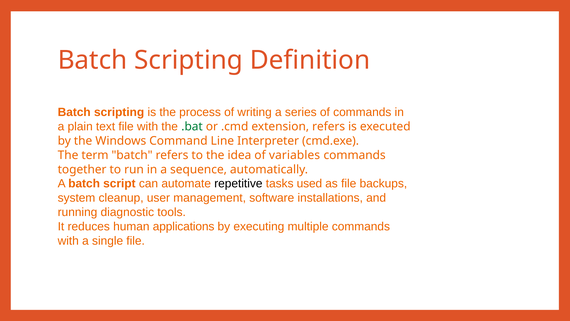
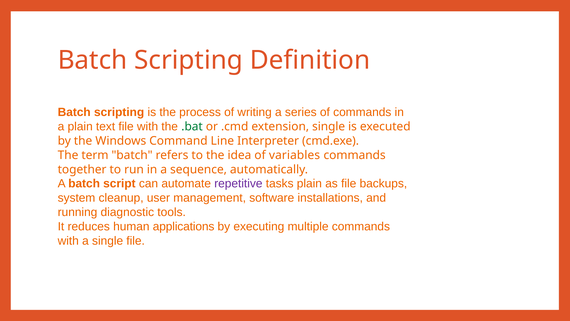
extension refers: refers -> single (329, 126)
repetitive colour: black -> purple (238, 183)
tasks used: used -> plain (309, 183)
